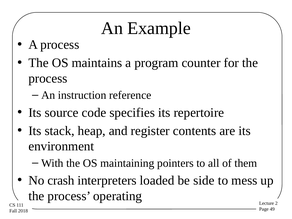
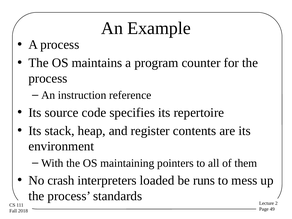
side: side -> runs (204, 180)
operating: operating -> standards (118, 196)
